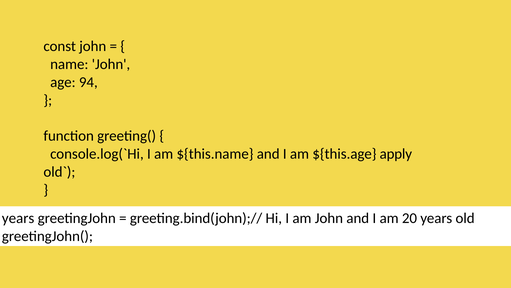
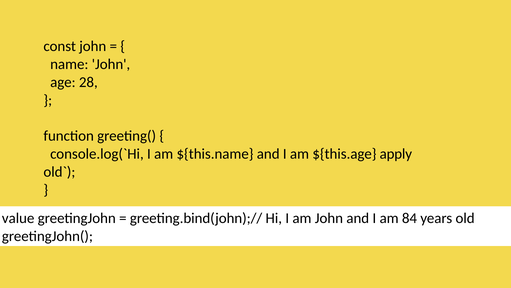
94: 94 -> 28 (88, 82)
years: years -> value (18, 218)
20: 20 -> 84 (409, 218)
